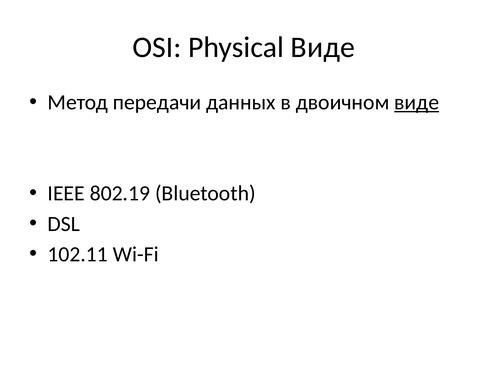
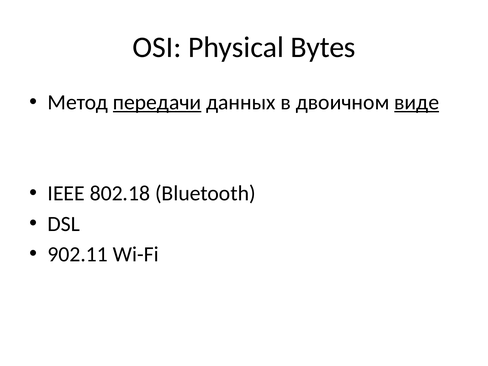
Physical Виде: Виде -> Bytes (323, 47)
передачи underline: none -> present (157, 102)
802.19: 802.19 -> 802.18 (120, 193)
102.11: 102.11 -> 902.11 (78, 254)
